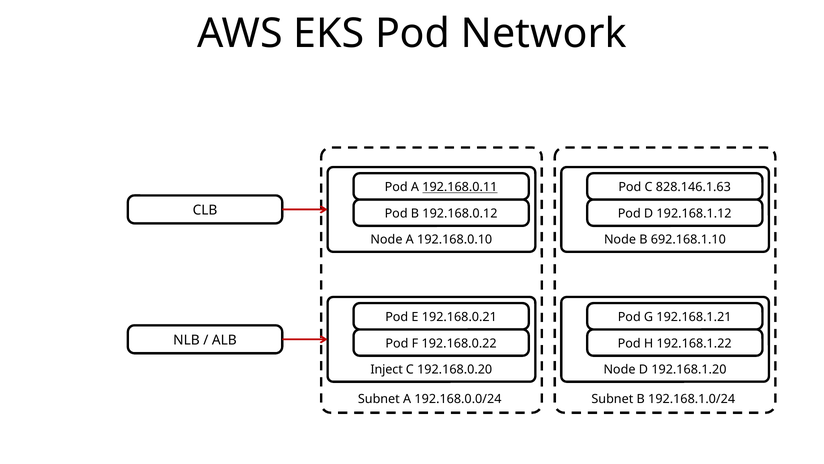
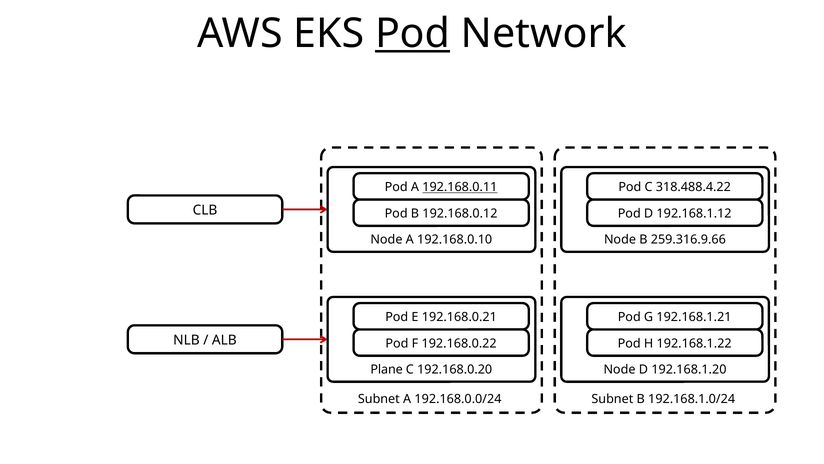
Pod underline: none -> present (413, 33)
828.146.1.63: 828.146.1.63 -> 318.488.4.22 (693, 187)
692.168.1.10: 692.168.1.10 -> 259.316.9.66 (688, 239)
Inject: Inject -> Plane (387, 369)
